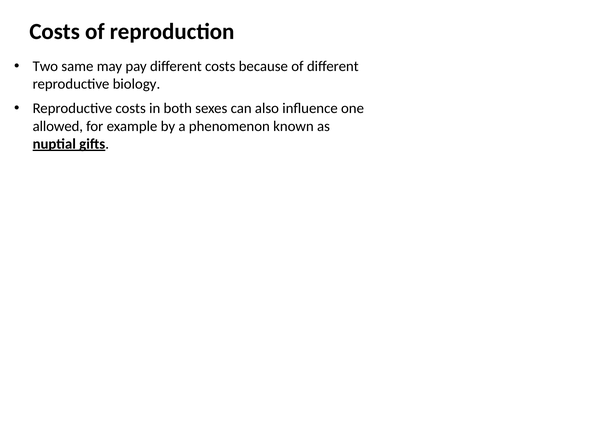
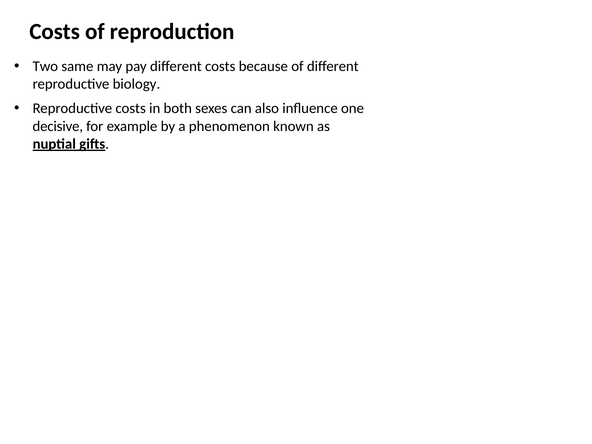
allowed: allowed -> decisive (58, 126)
